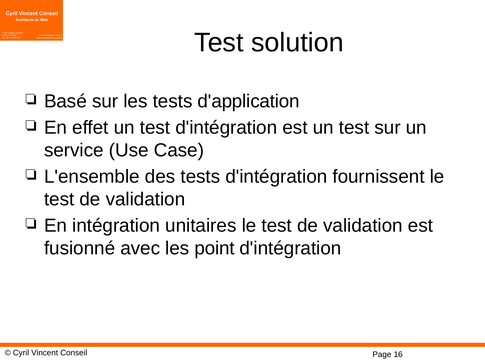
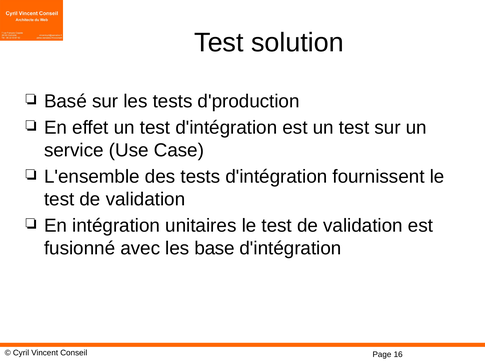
d'application: d'application -> d'production (249, 101)
point: point -> base (215, 249)
